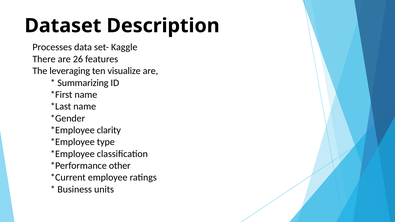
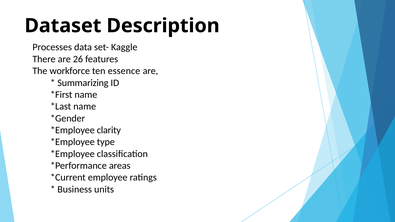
leveraging: leveraging -> workforce (70, 71)
visualize: visualize -> essence (124, 71)
other: other -> areas (120, 166)
